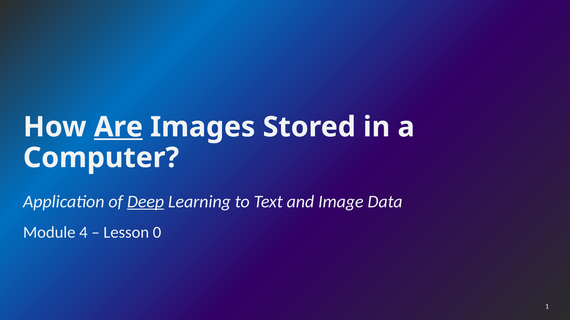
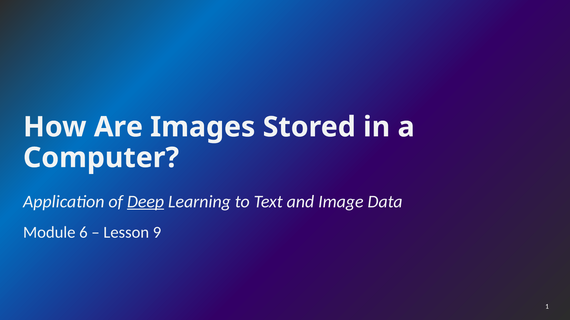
Are underline: present -> none (118, 127)
4: 4 -> 6 (83, 233)
0: 0 -> 9 (157, 233)
